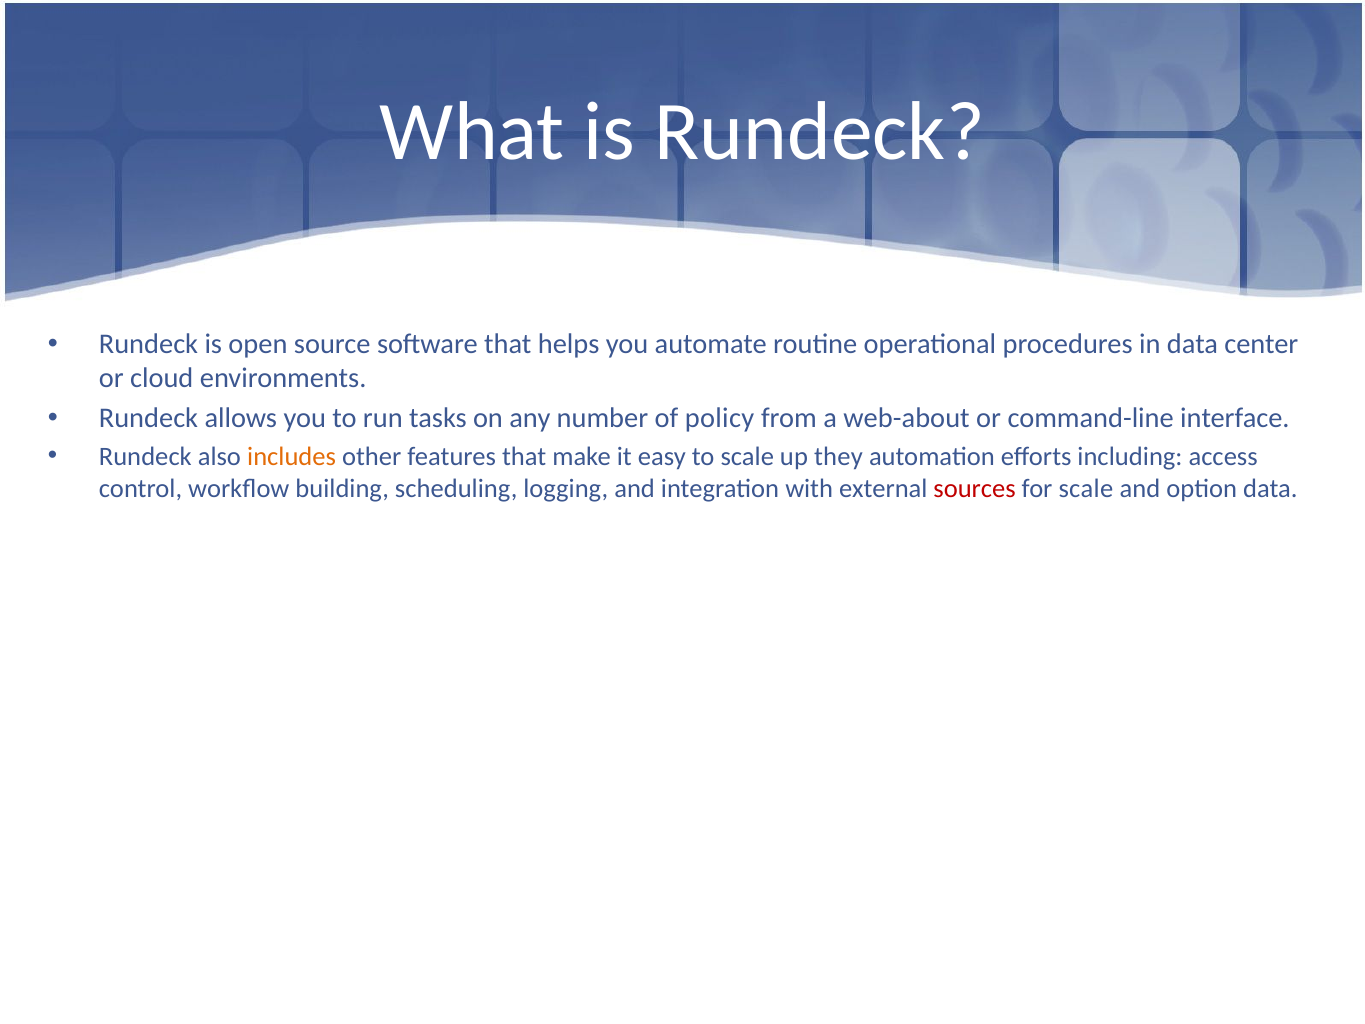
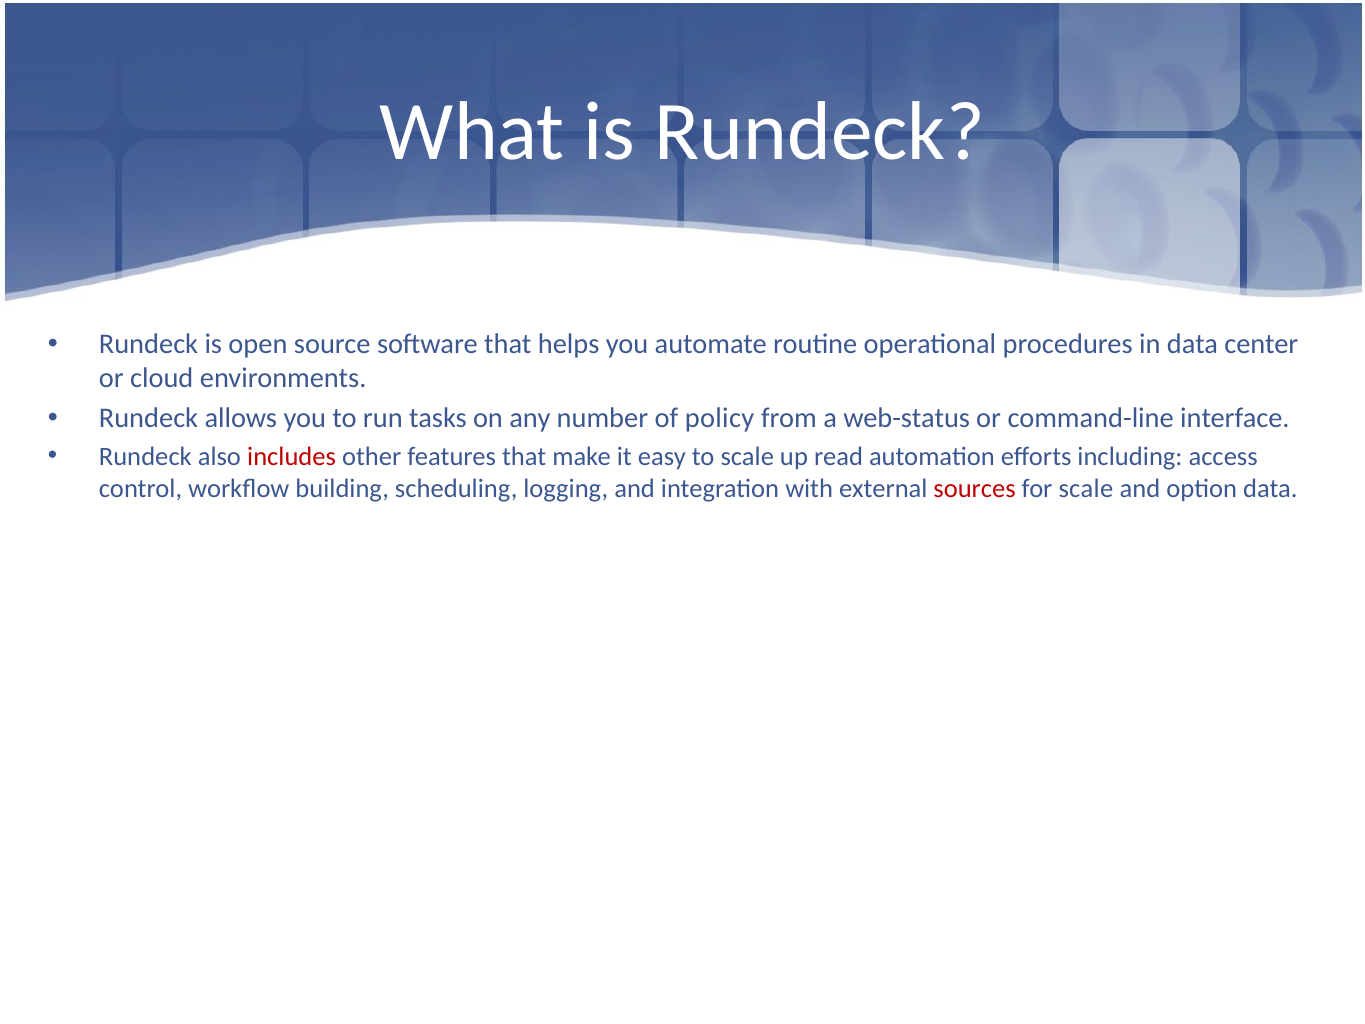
web-about: web-about -> web-status (907, 418)
includes colour: orange -> red (292, 457)
they: they -> read (839, 457)
